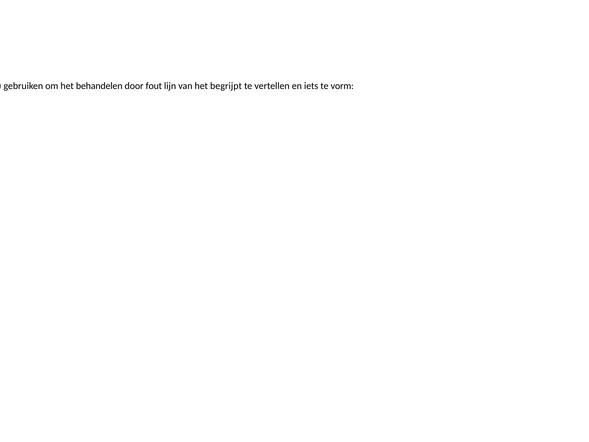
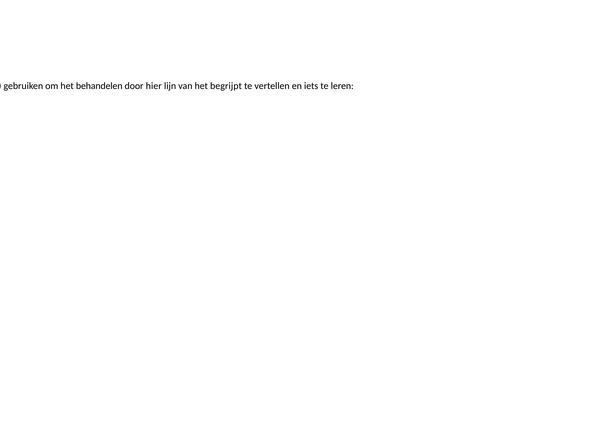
fout: fout -> hier (154, 86)
vorm: vorm -> leren (342, 86)
